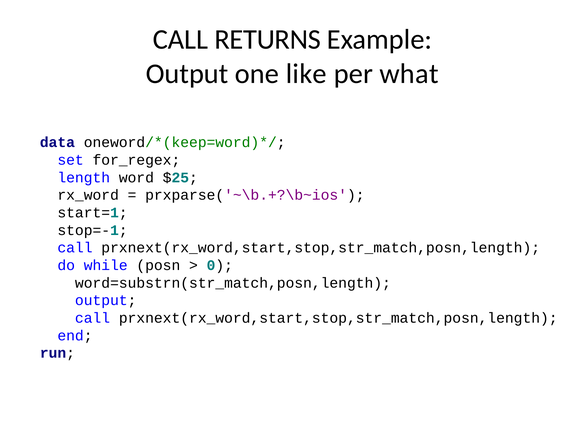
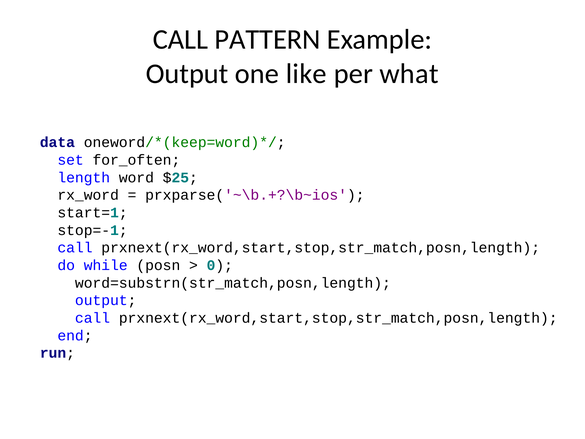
RETURNS: RETURNS -> PATTERN (268, 40)
for_regex: for_regex -> for_often (136, 160)
